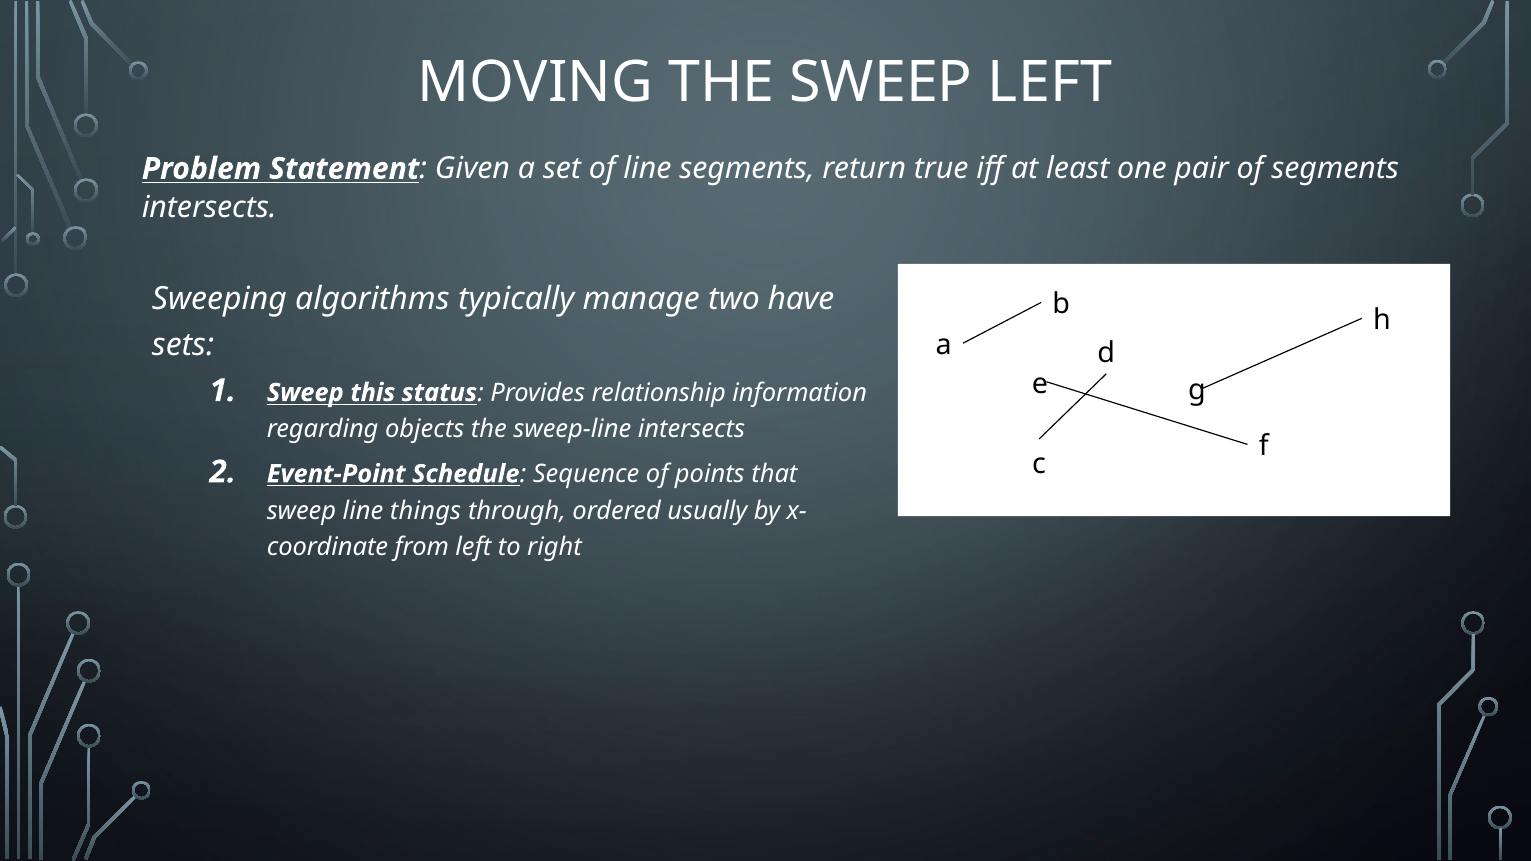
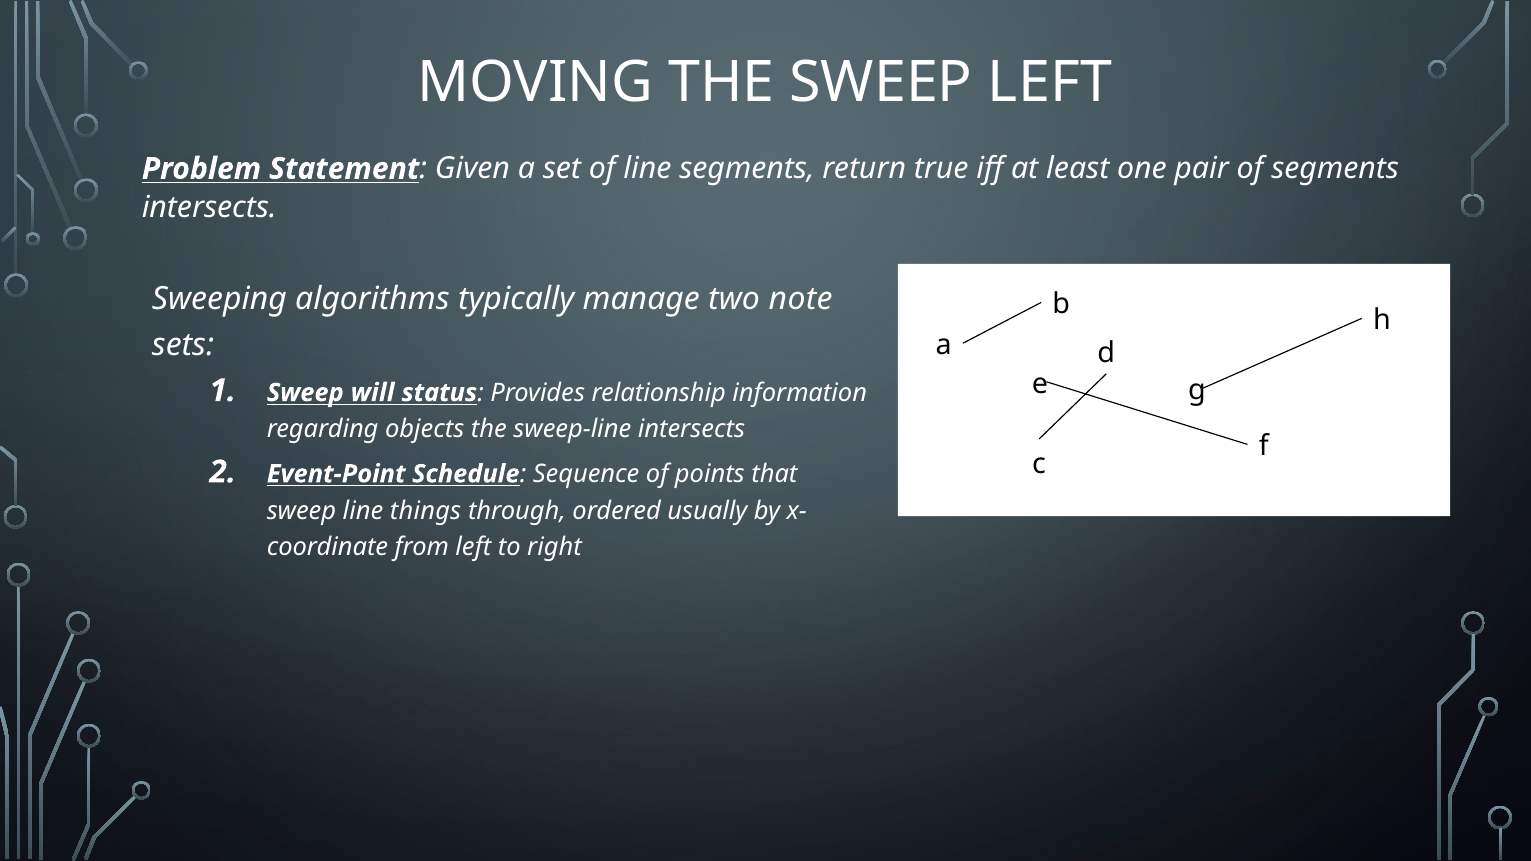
have: have -> note (801, 299)
this: this -> will (373, 393)
